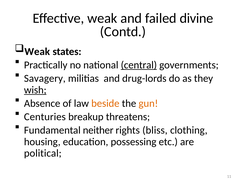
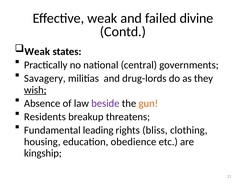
central underline: present -> none (139, 65)
beside colour: orange -> purple (105, 103)
Centuries: Centuries -> Residents (45, 116)
neither: neither -> leading (98, 130)
possessing: possessing -> obedience (133, 141)
political: political -> kingship (43, 153)
